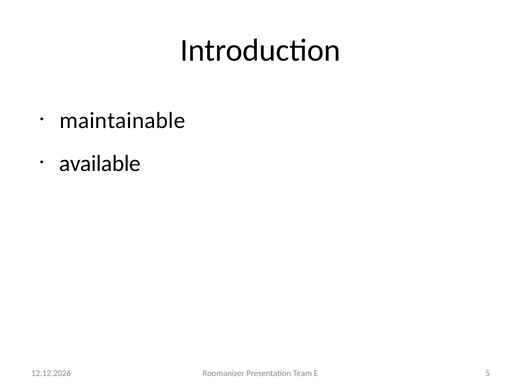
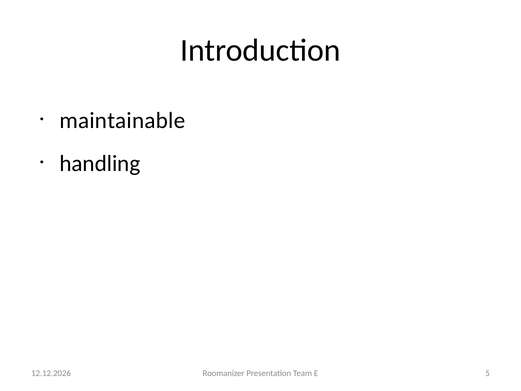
available: available -> handling (100, 163)
